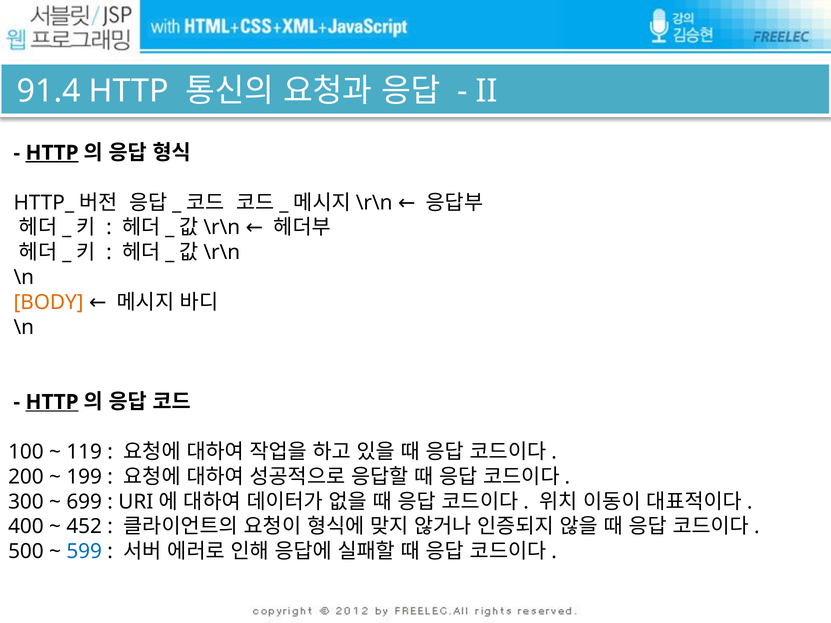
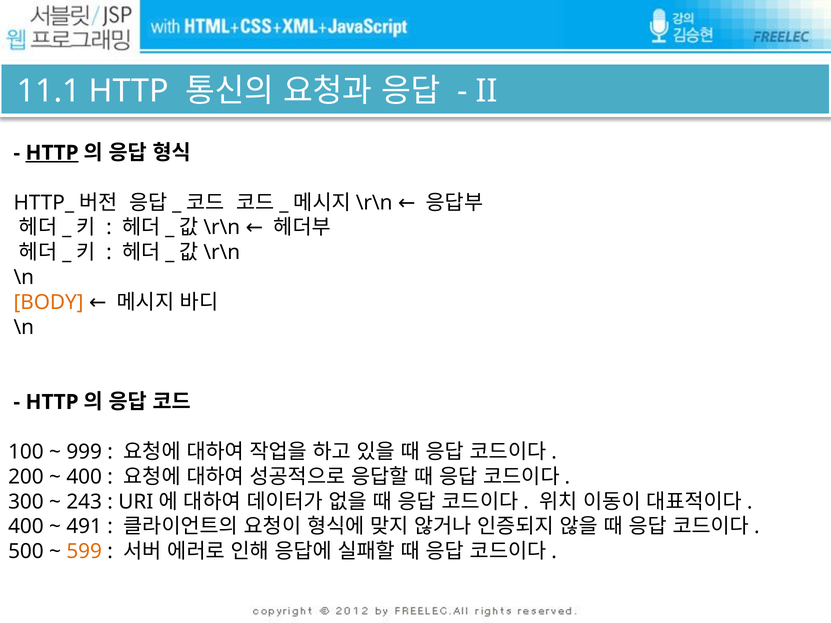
91.4: 91.4 -> 11.1 (49, 91)
HTTP underline: present -> none (52, 402)
119: 119 -> 999 (84, 452)
199: 199 -> 400 (84, 477)
699: 699 -> 243 (84, 502)
452: 452 -> 491 (84, 527)
599 colour: blue -> orange (84, 552)
